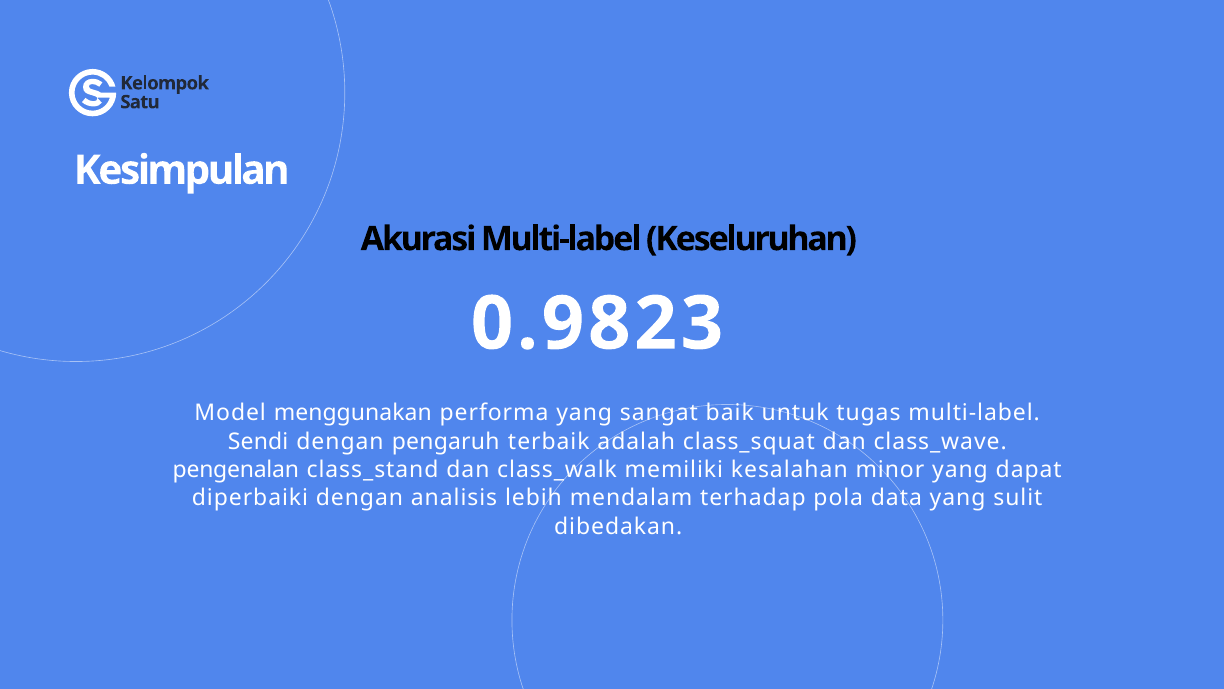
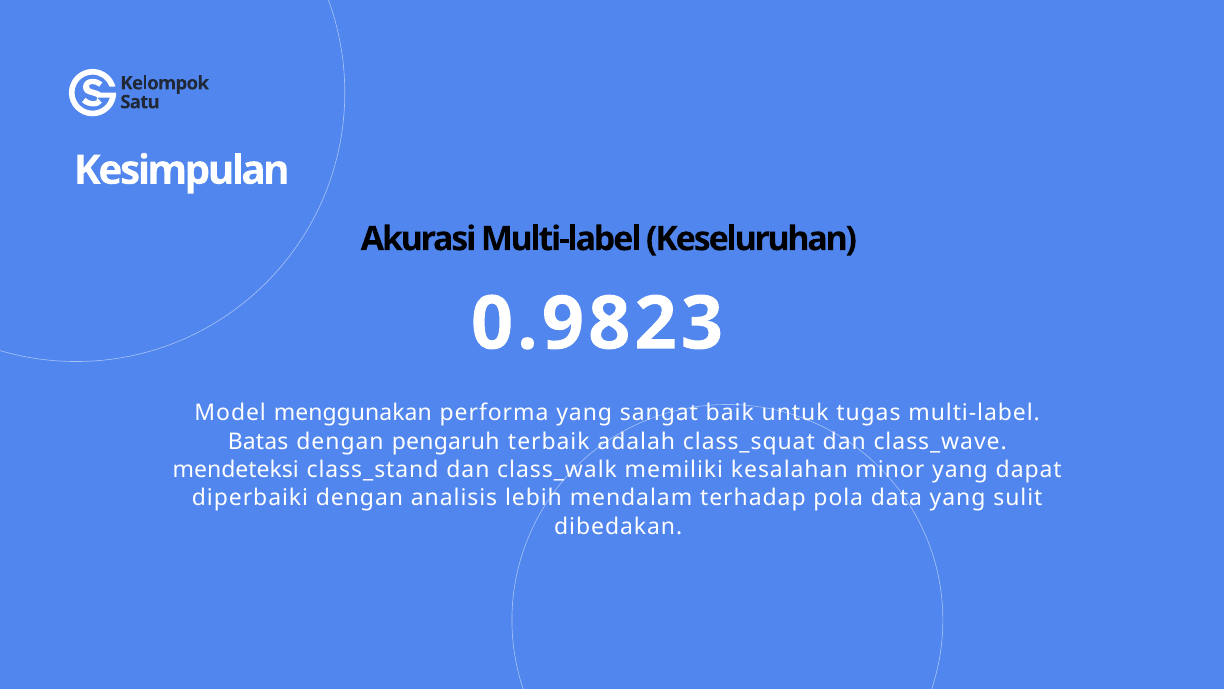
Sendi: Sendi -> Batas (258, 441)
pengenalan: pengenalan -> mendeteksi (236, 470)
